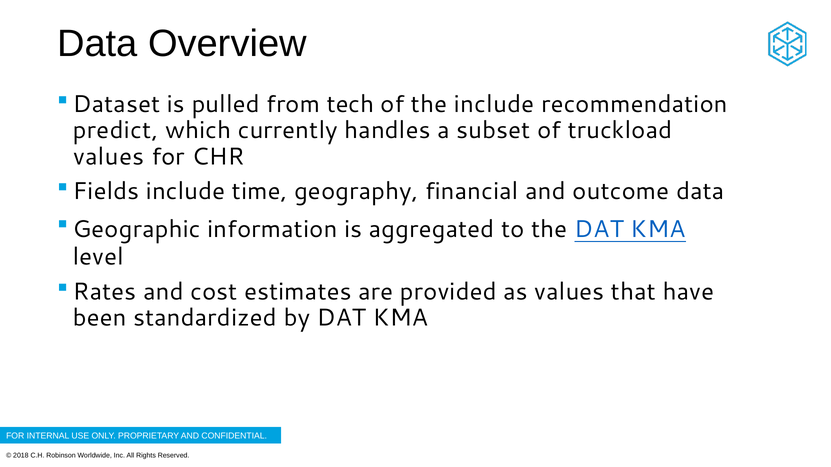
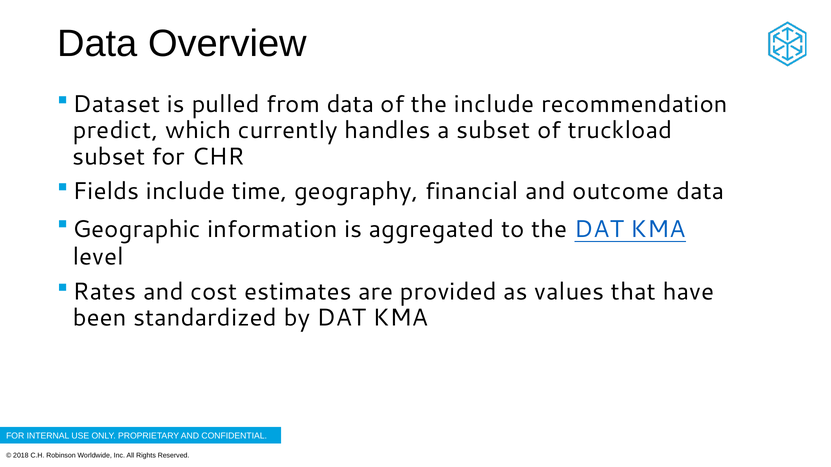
from tech: tech -> data (350, 104)
values: values -> subset (109, 157)
